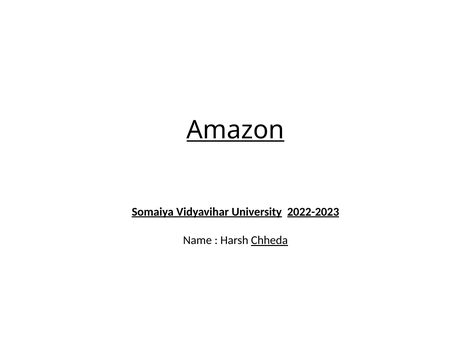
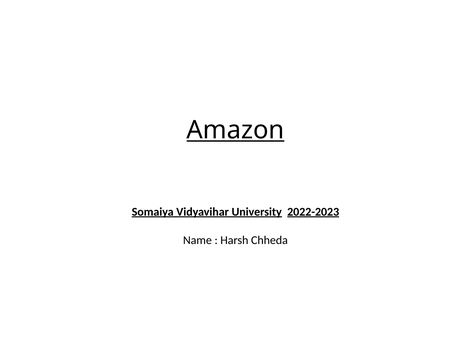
Chheda underline: present -> none (269, 240)
